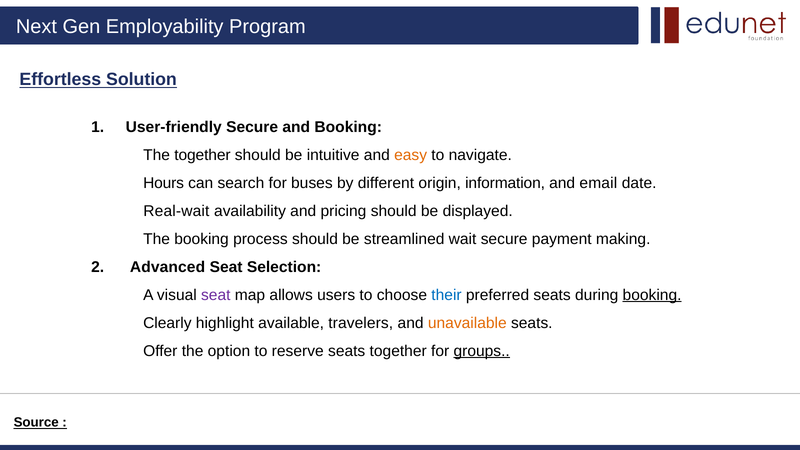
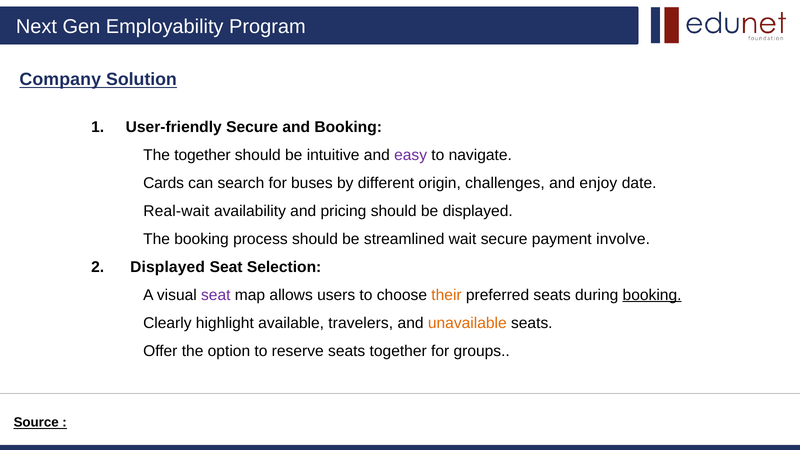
Effortless: Effortless -> Company (60, 80)
easy colour: orange -> purple (411, 155)
Hours: Hours -> Cards (164, 183)
information: information -> challenges (505, 183)
email: email -> enjoy (598, 183)
making: making -> involve (623, 239)
2 Advanced: Advanced -> Displayed (168, 267)
their colour: blue -> orange (447, 295)
groups underline: present -> none (482, 351)
